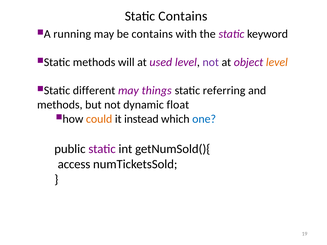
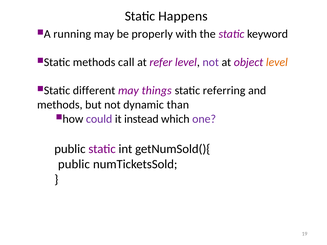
Static Contains: Contains -> Happens (183, 16)
be contains: contains -> properly (152, 34)
will: will -> call (126, 62)
used: used -> refer (161, 62)
float: float -> than (178, 105)
could colour: orange -> purple (99, 119)
one colour: blue -> purple (204, 119)
access: access -> public (74, 164)
